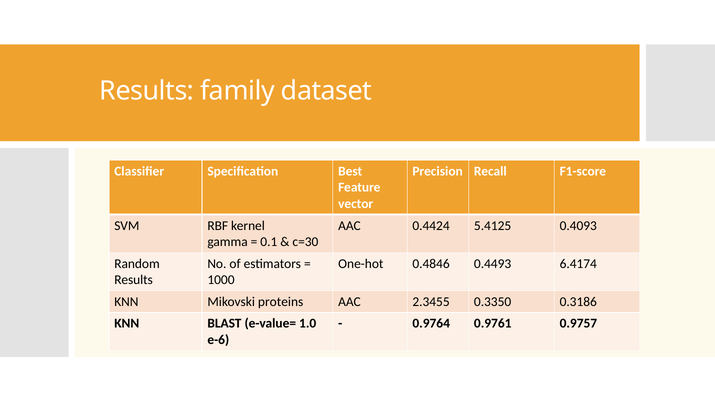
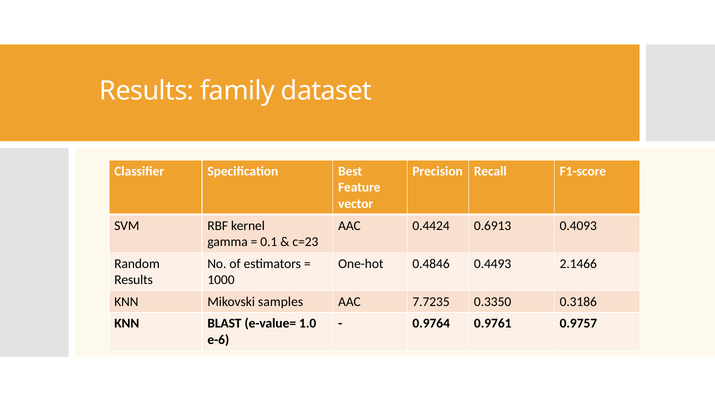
5.4125: 5.4125 -> 0.6913 (493, 226)
c=30: c=30 -> c=23 (305, 242)
6.4174: 6.4174 -> 2.1466 (578, 264)
proteins: proteins -> samples (281, 302)
2.3455: 2.3455 -> 7.7235 (431, 302)
